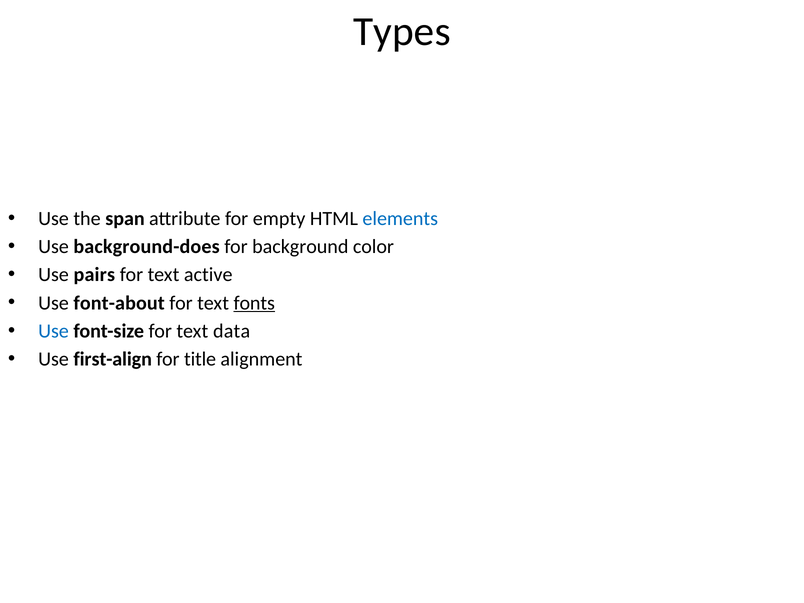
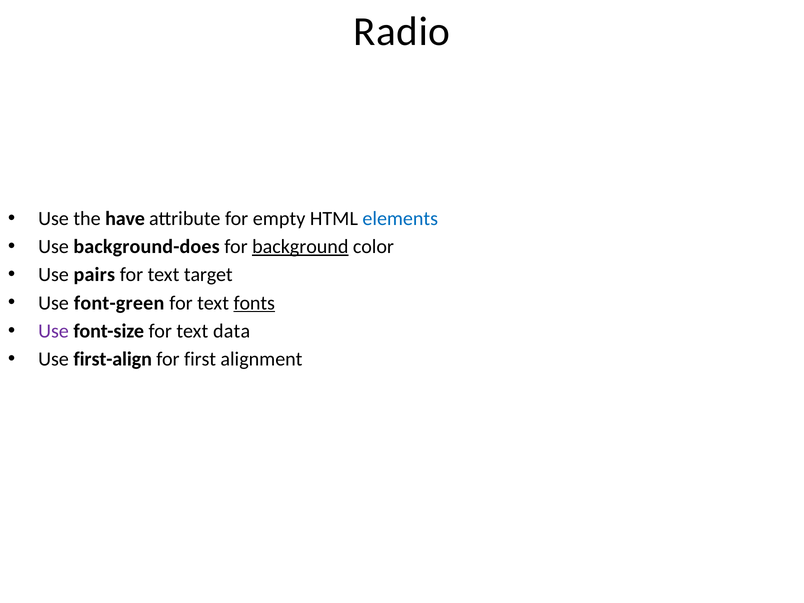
Types: Types -> Radio (402, 32)
span: span -> have (125, 218)
background underline: none -> present (300, 247)
active: active -> target (208, 275)
font-about: font-about -> font-green (119, 303)
Use colour: blue -> purple (54, 331)
title: title -> first (200, 359)
